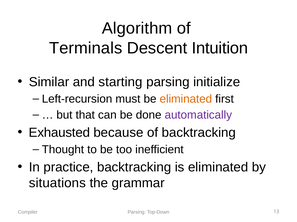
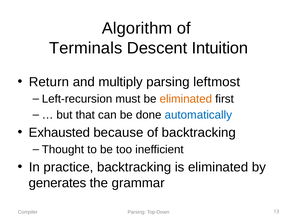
Similar: Similar -> Return (49, 82)
starting: starting -> multiply (121, 82)
initialize: initialize -> leftmost (217, 82)
automatically colour: purple -> blue (198, 115)
situations: situations -> generates (58, 184)
